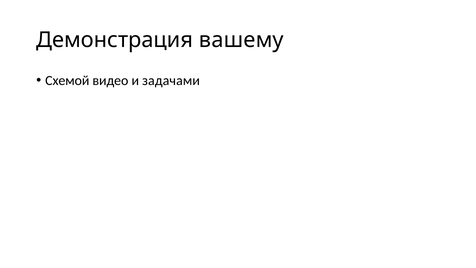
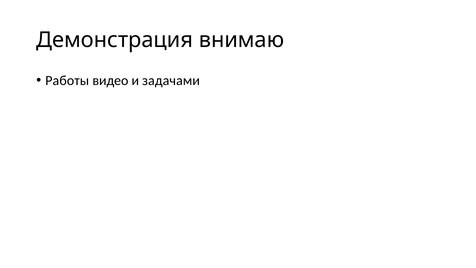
вашему: вашему -> внимаю (241, 40)
Схемой: Схемой -> Работы (67, 80)
